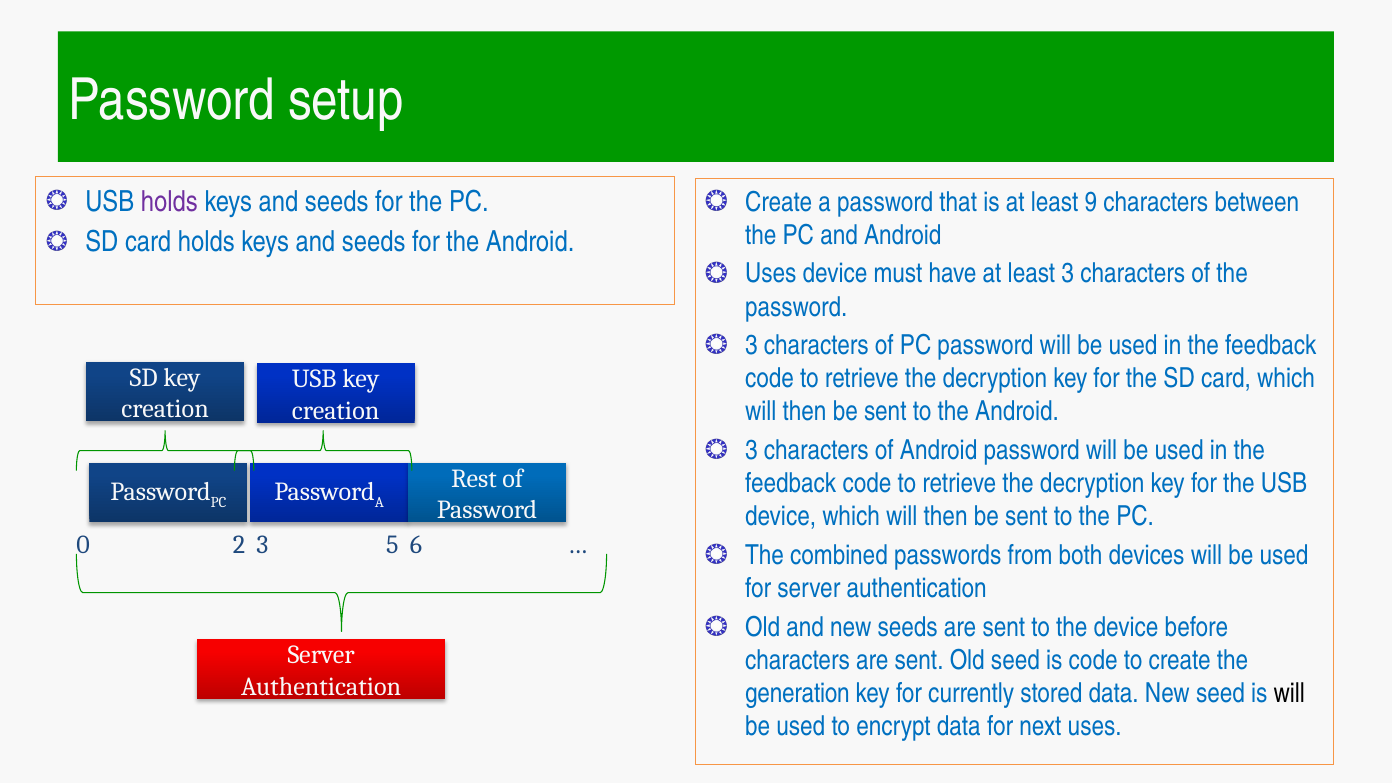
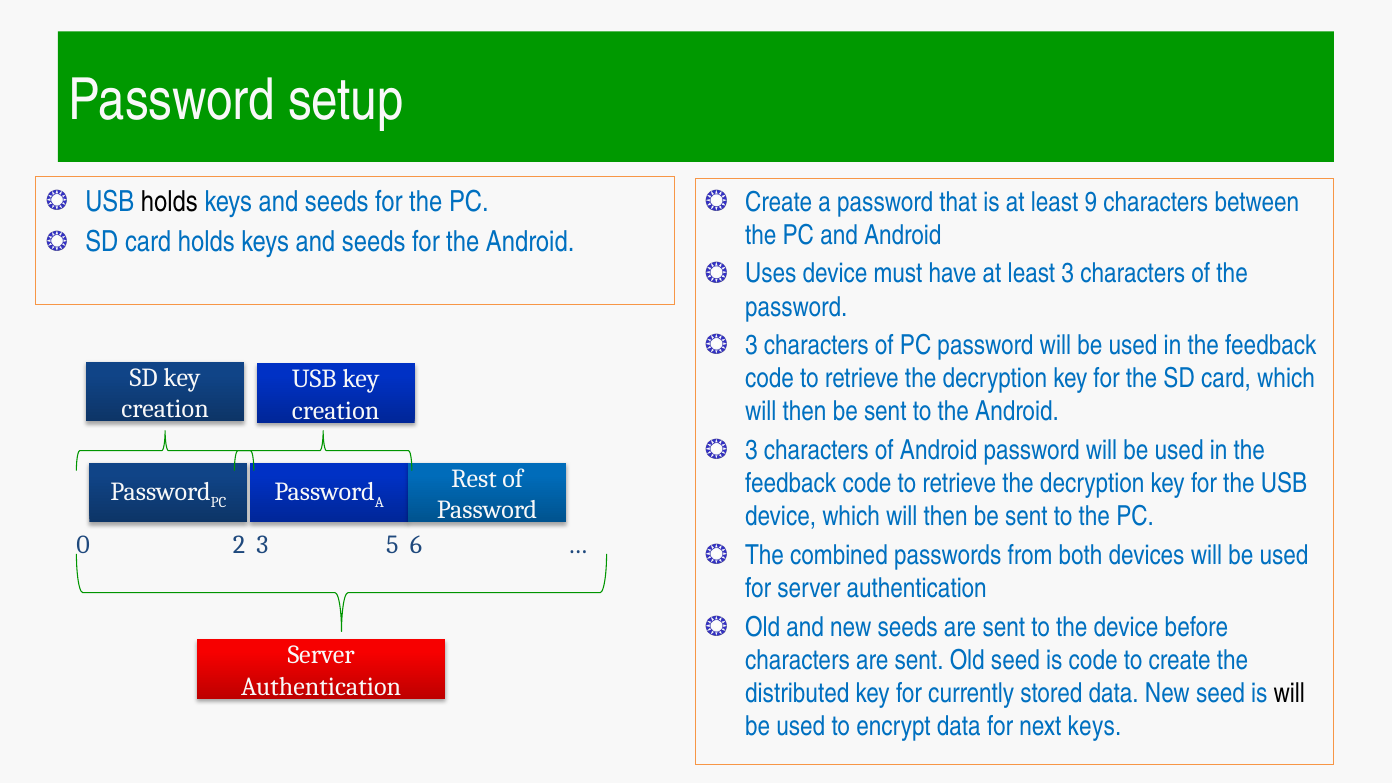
holds colour: purple -> black (169, 202)
generation: generation -> distributed (797, 694)
next uses: uses -> keys (1095, 727)
